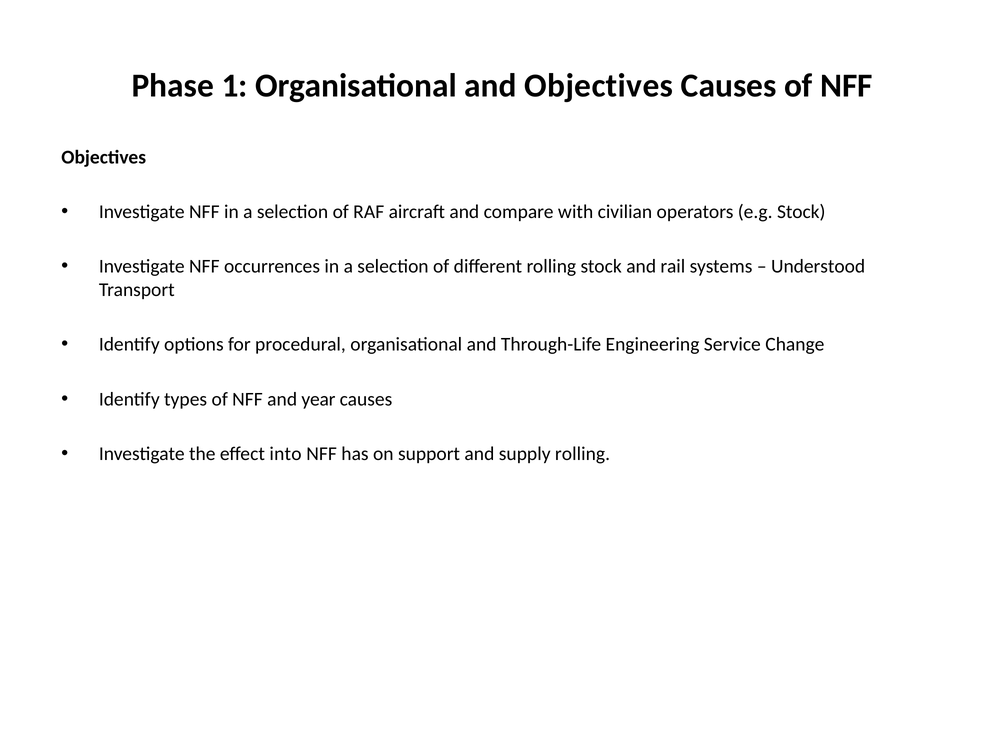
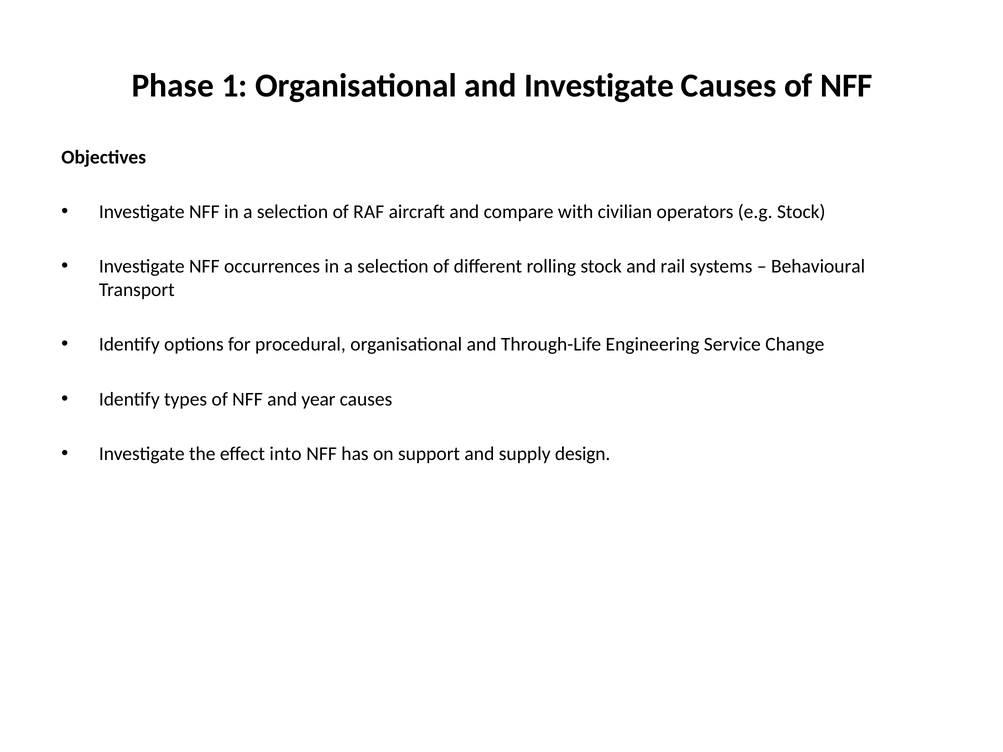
and Objectives: Objectives -> Investigate (599, 86)
Understood: Understood -> Behavioural (818, 267)
supply rolling: rolling -> design (583, 454)
